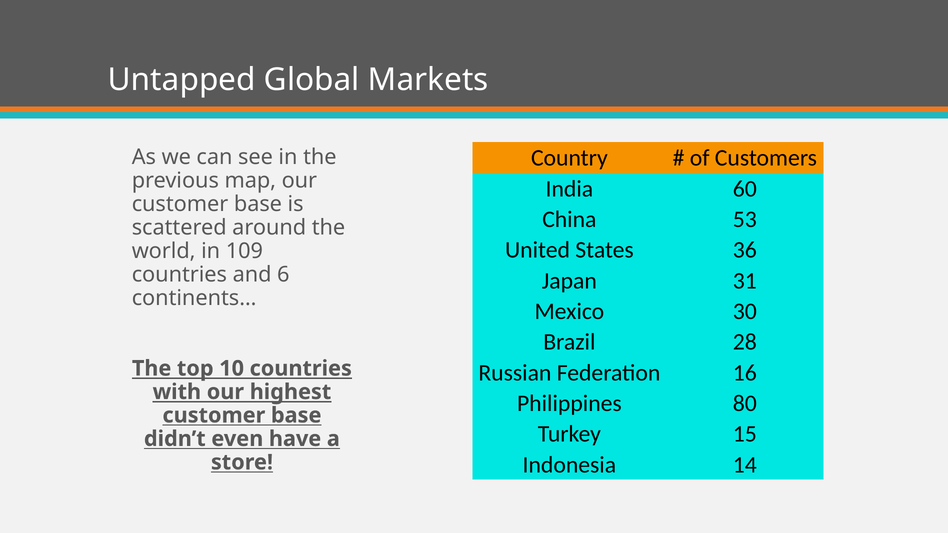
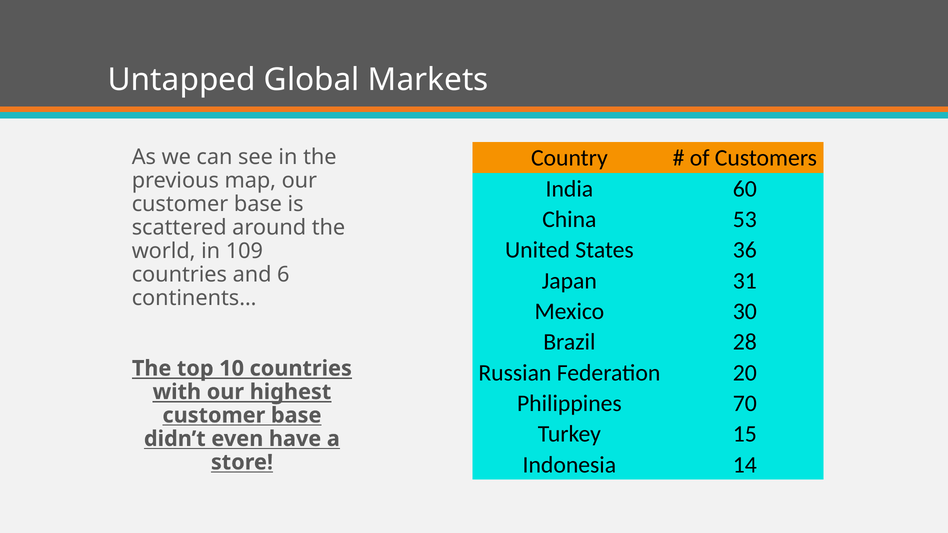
16: 16 -> 20 (745, 373)
80: 80 -> 70 (745, 404)
